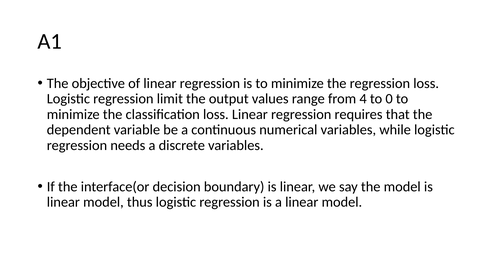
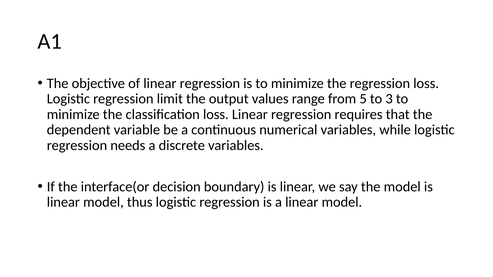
4: 4 -> 5 (363, 99)
0: 0 -> 3 (389, 99)
